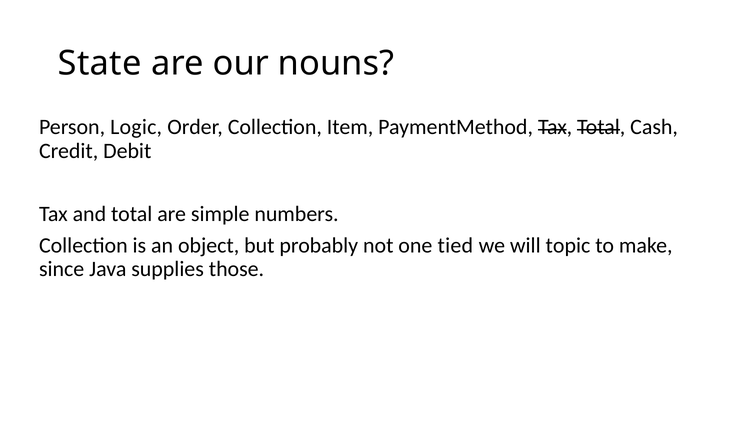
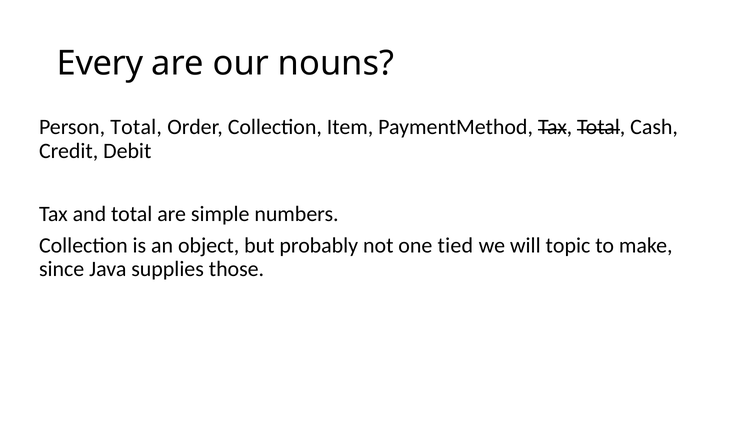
State: State -> Every (100, 63)
Person Logic: Logic -> Total (136, 127)
